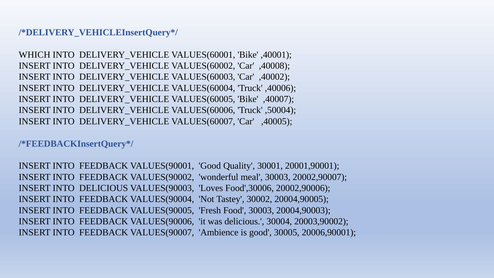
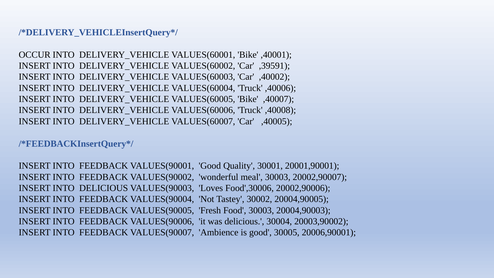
WHICH: WHICH -> OCCUR (35, 55)
,40008: ,40008 -> ,39591 (274, 66)
,50004: ,50004 -> ,40008 (280, 110)
